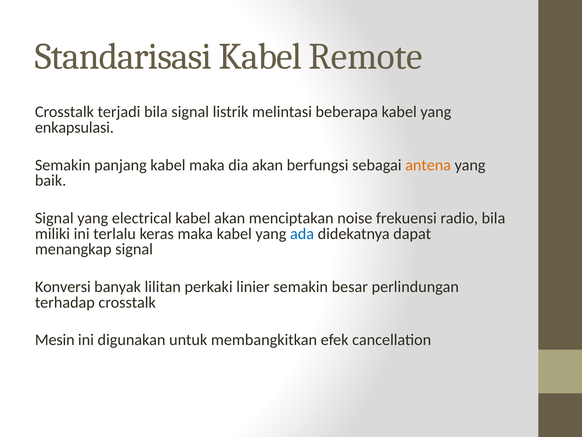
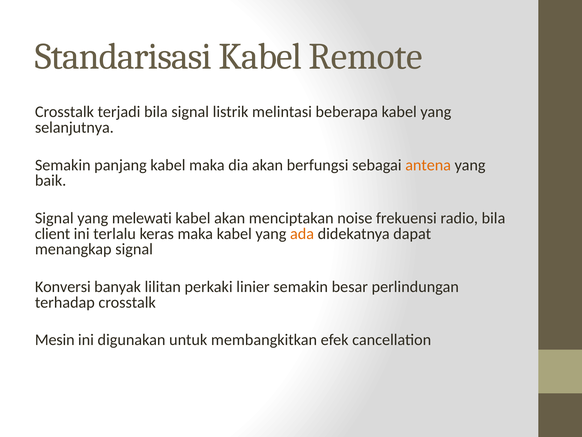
enkapsulasi: enkapsulasi -> selanjutnya (74, 127)
electrical: electrical -> melewati (142, 218)
miliki: miliki -> client (53, 233)
ada colour: blue -> orange (302, 233)
